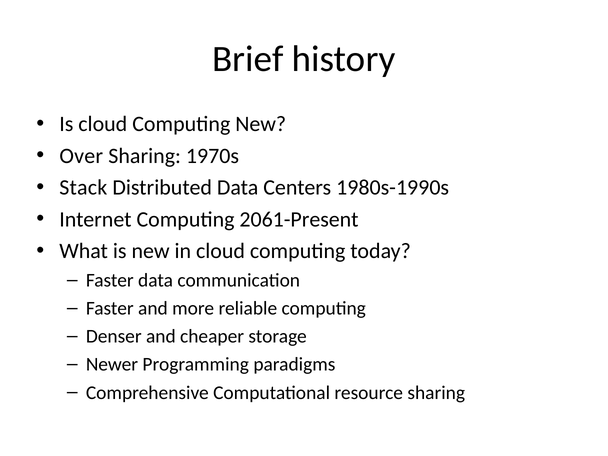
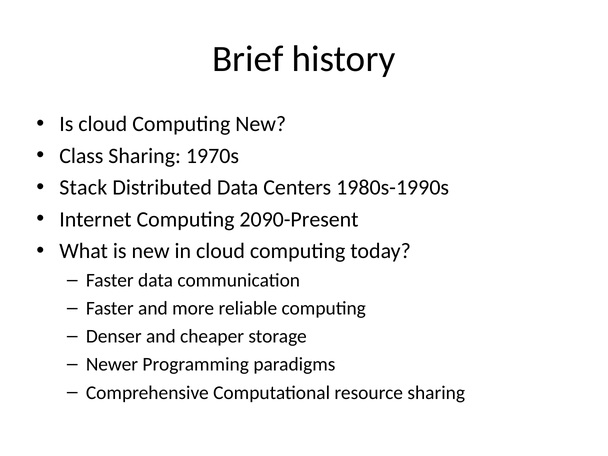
Over: Over -> Class (81, 156)
2061-Present: 2061-Present -> 2090-Present (299, 219)
